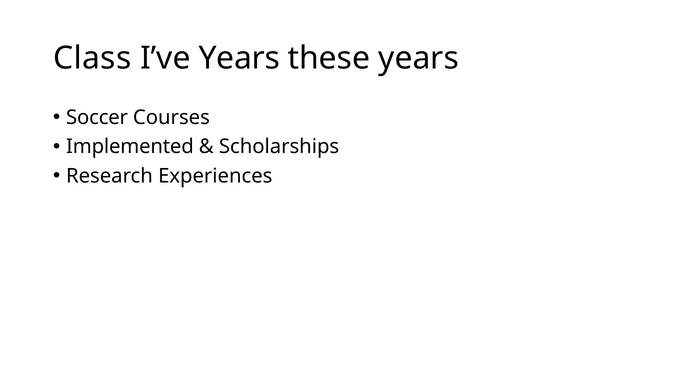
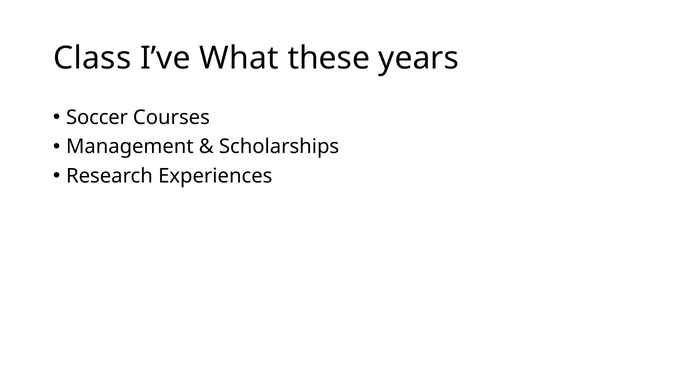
I’ve Years: Years -> What (239, 58)
Implemented: Implemented -> Management (130, 147)
